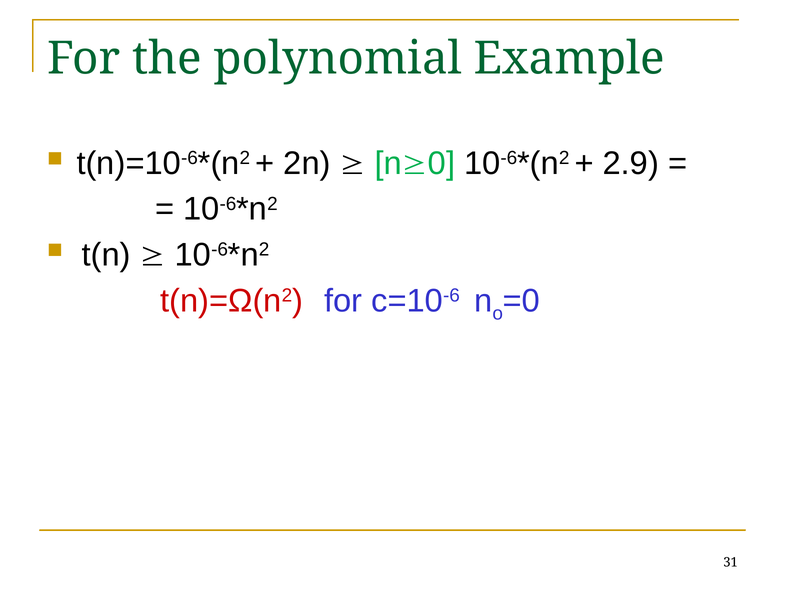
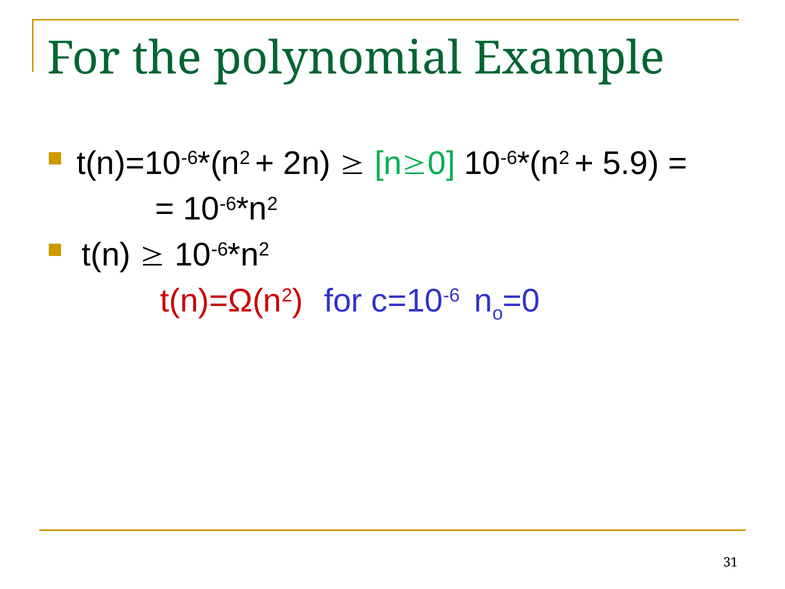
2.9: 2.9 -> 5.9 (631, 163)
